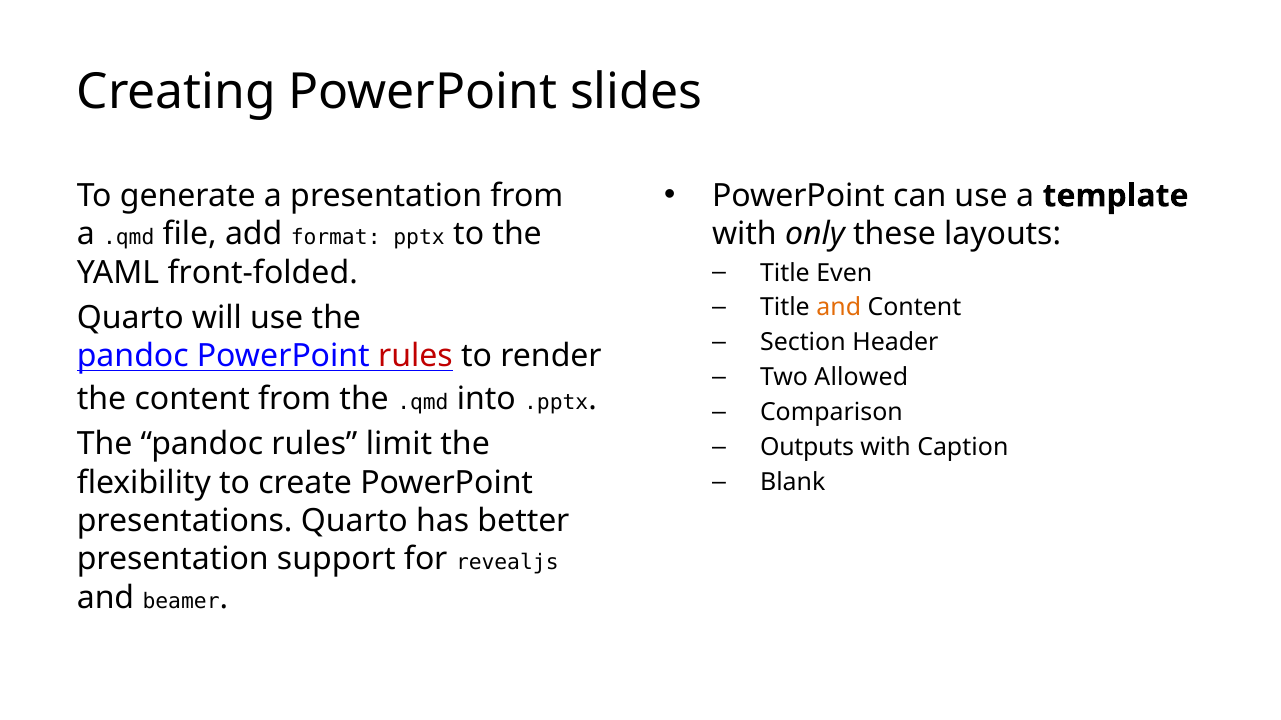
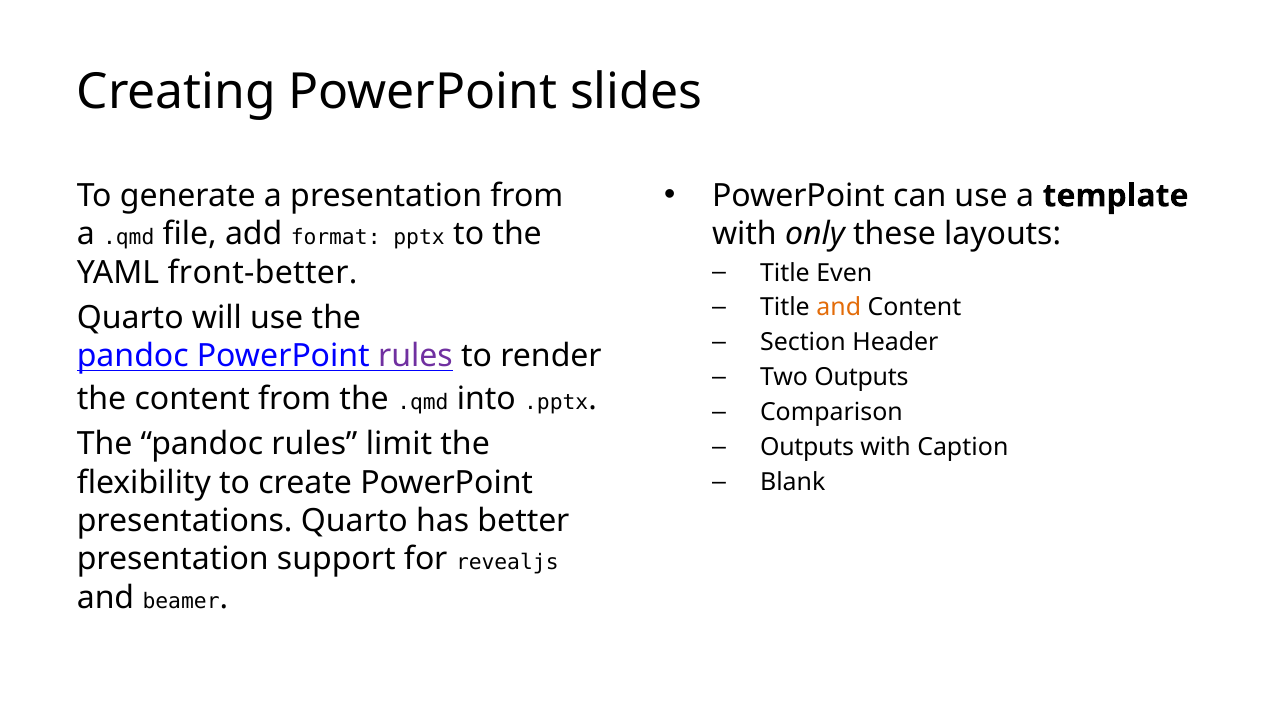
front-folded: front-folded -> front-better (263, 273)
rules colour: red -> purple (415, 356)
Two Allowed: Allowed -> Outputs (862, 378)
